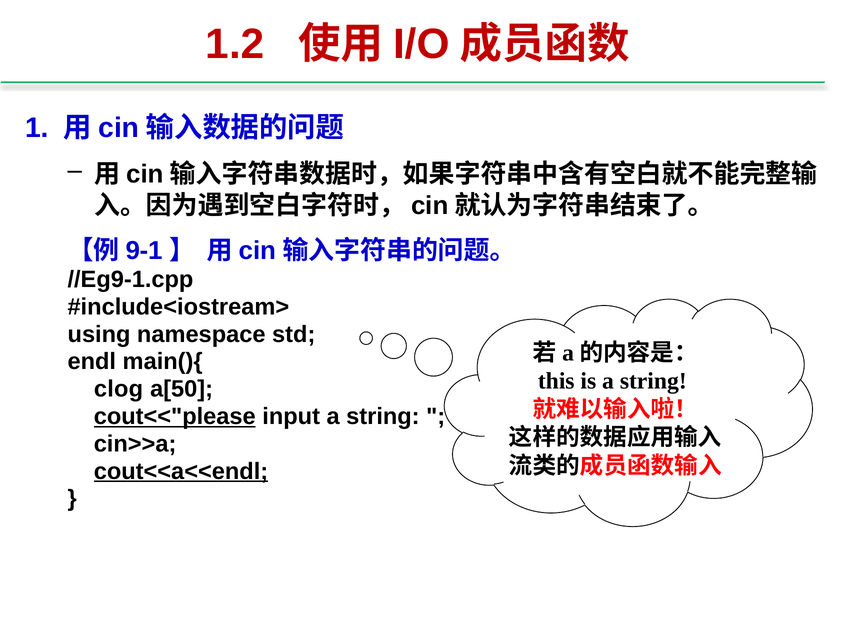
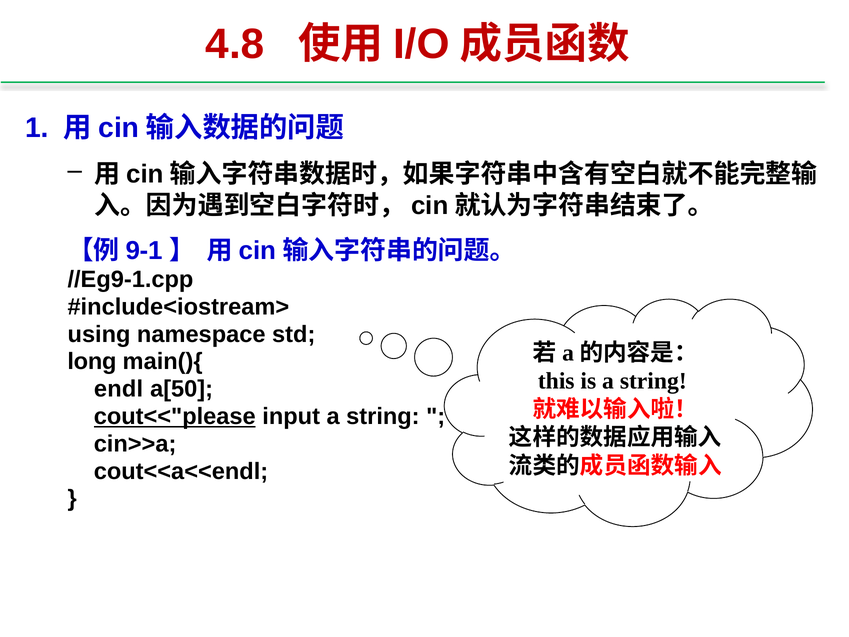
1.2: 1.2 -> 4.8 (235, 44)
endl: endl -> long (92, 362)
clog: clog -> endl (119, 389)
cout<<a<<endl underline: present -> none (181, 471)
